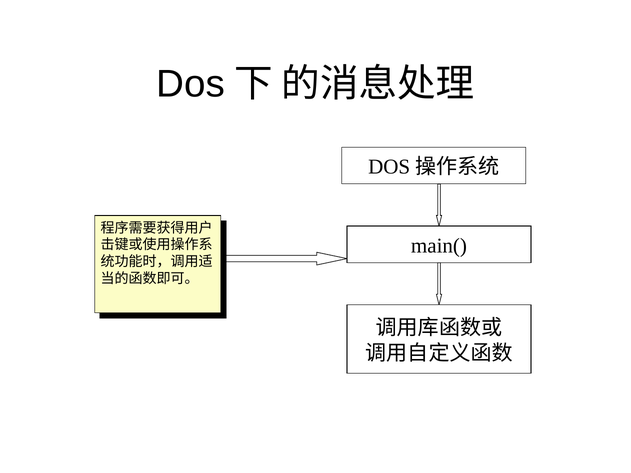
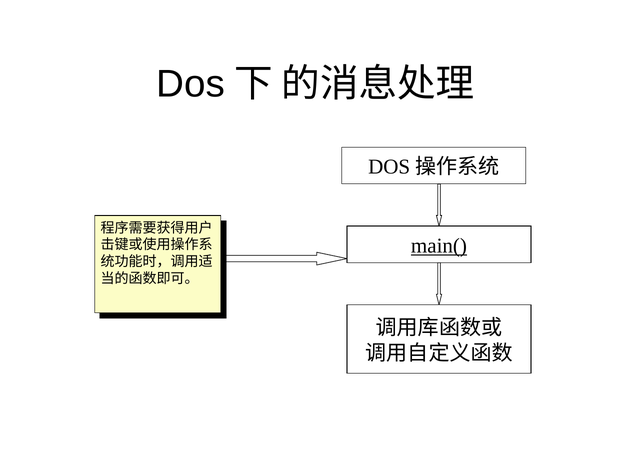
main( underline: none -> present (439, 246)
